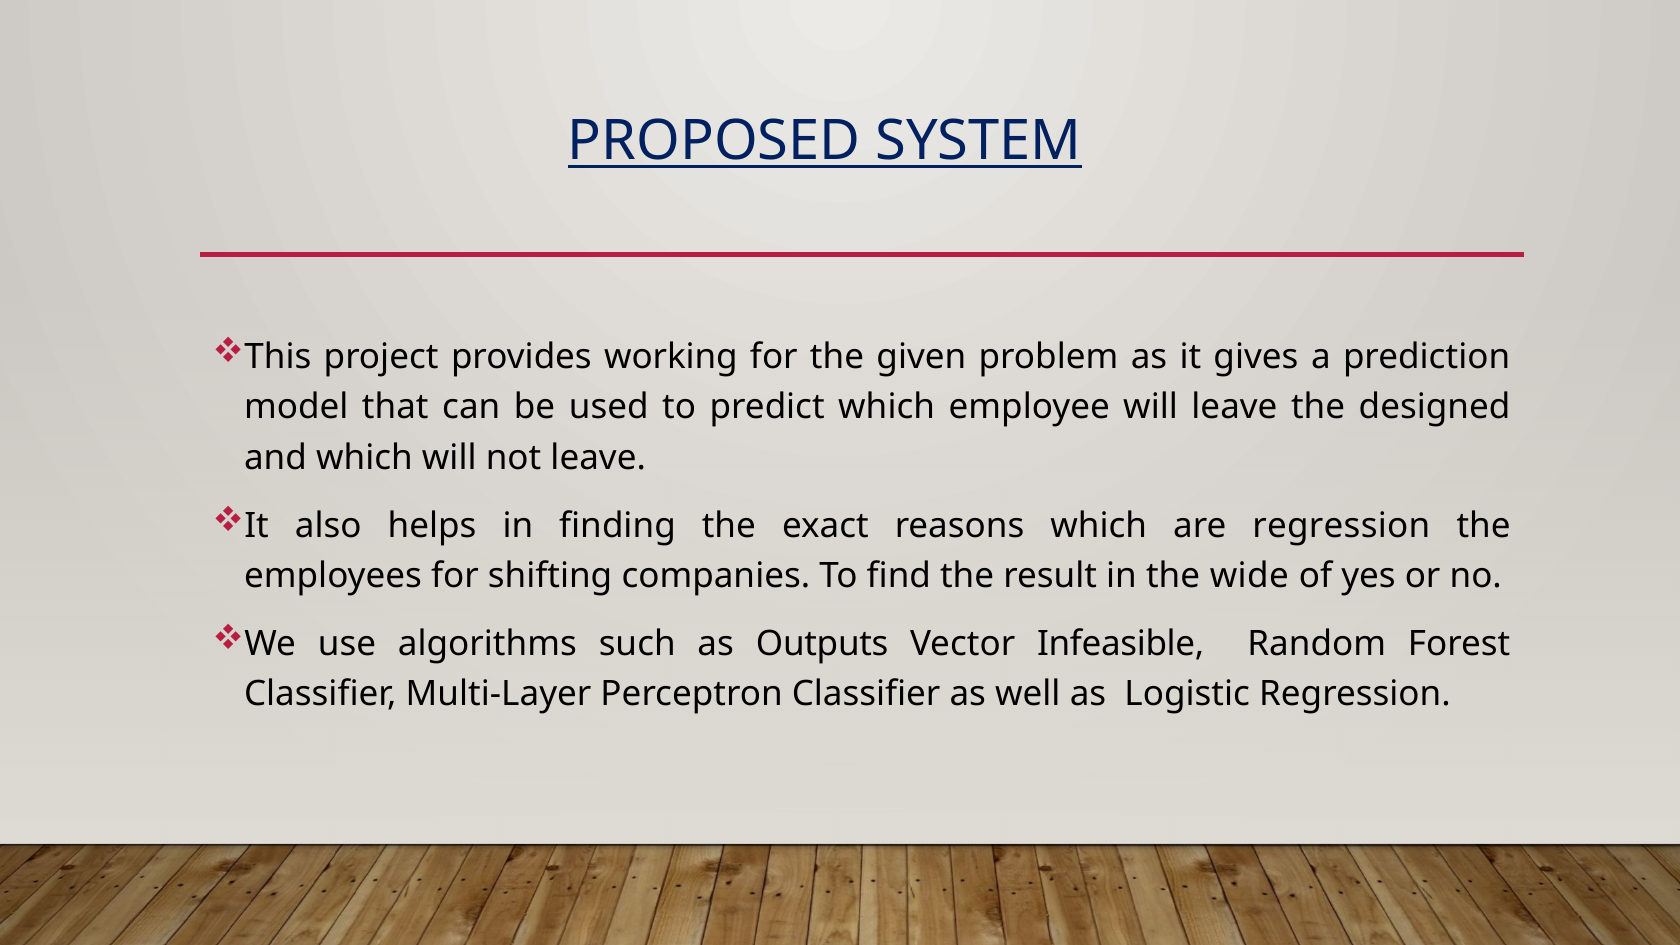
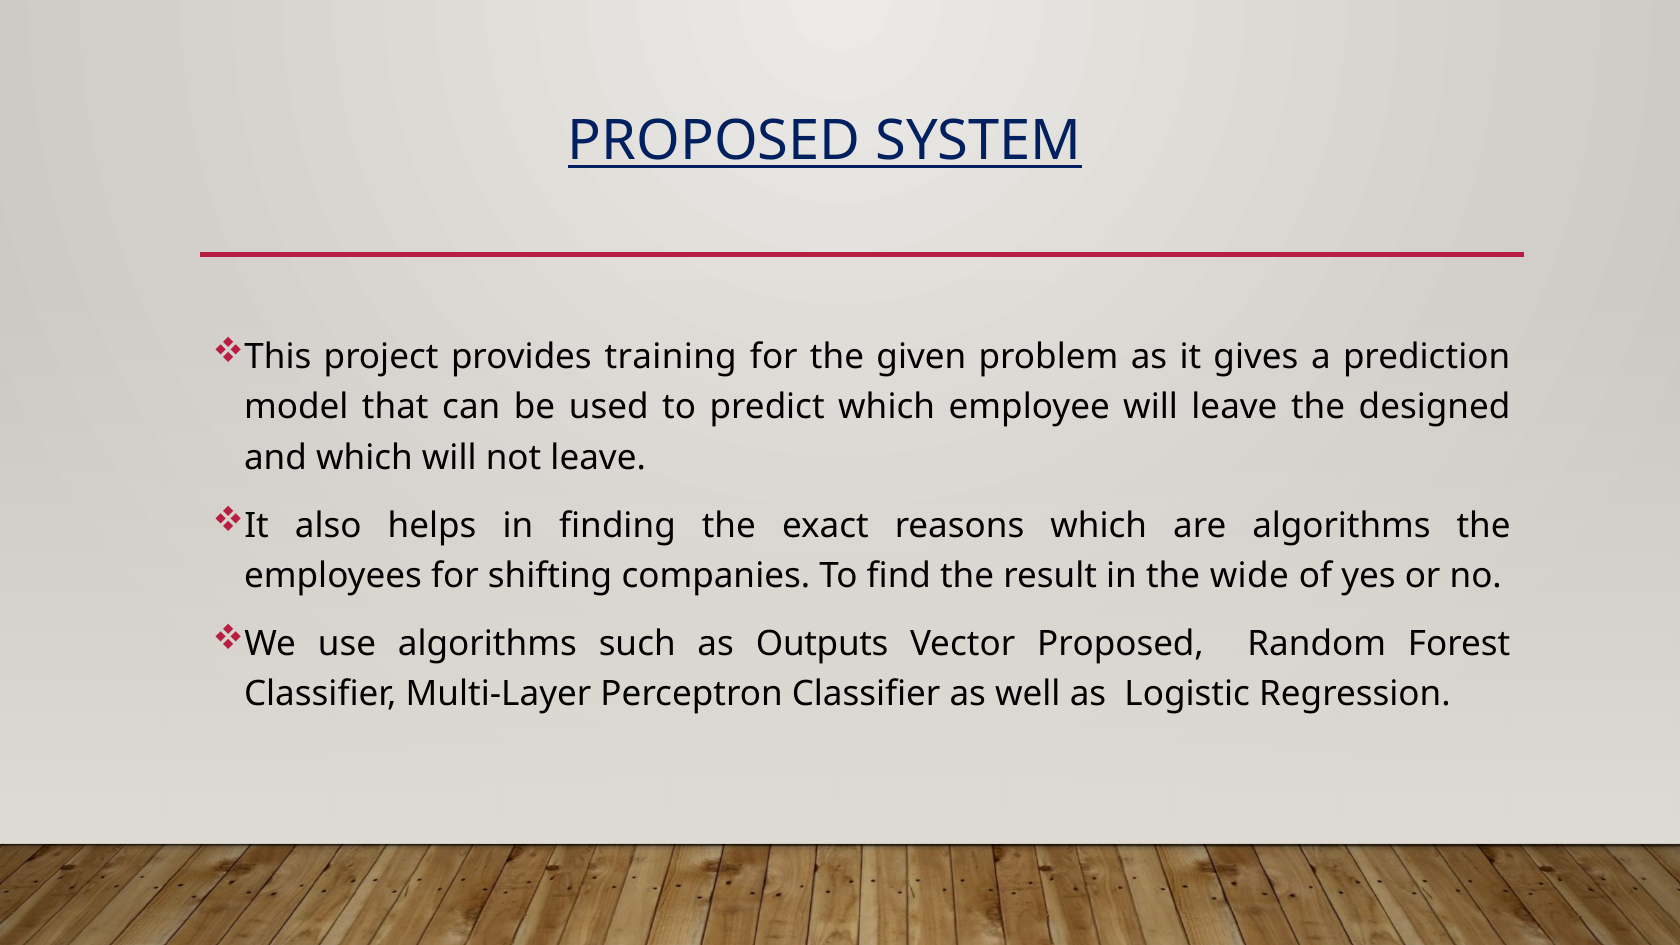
working: working -> training (671, 357)
are regression: regression -> algorithms (1341, 526)
Vector Infeasible: Infeasible -> Proposed (1121, 644)
